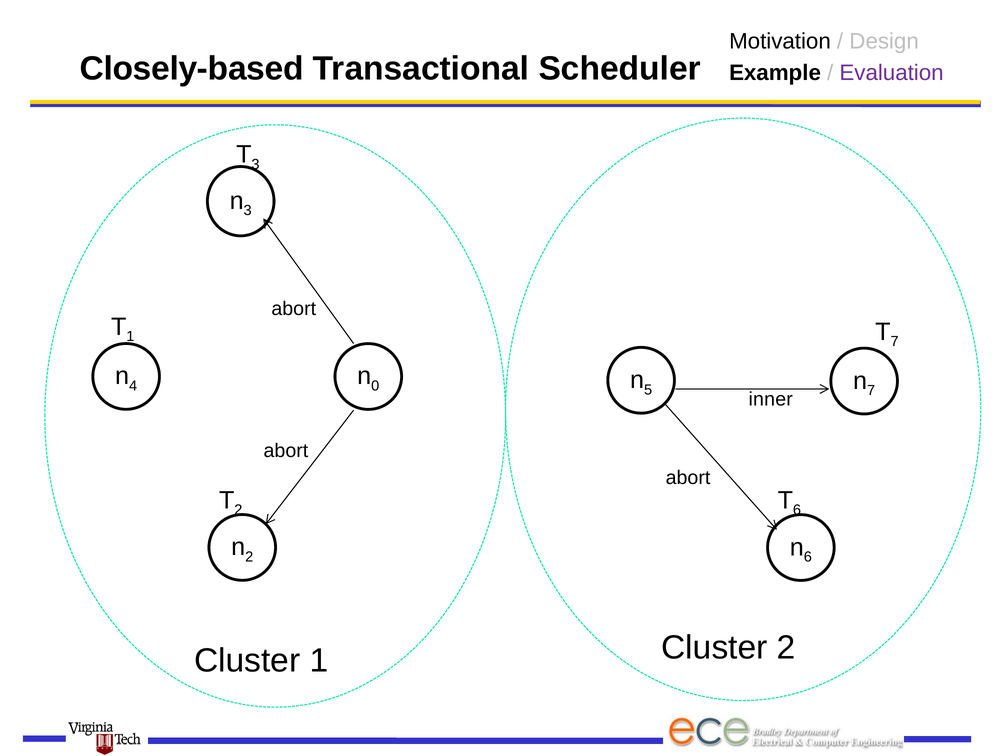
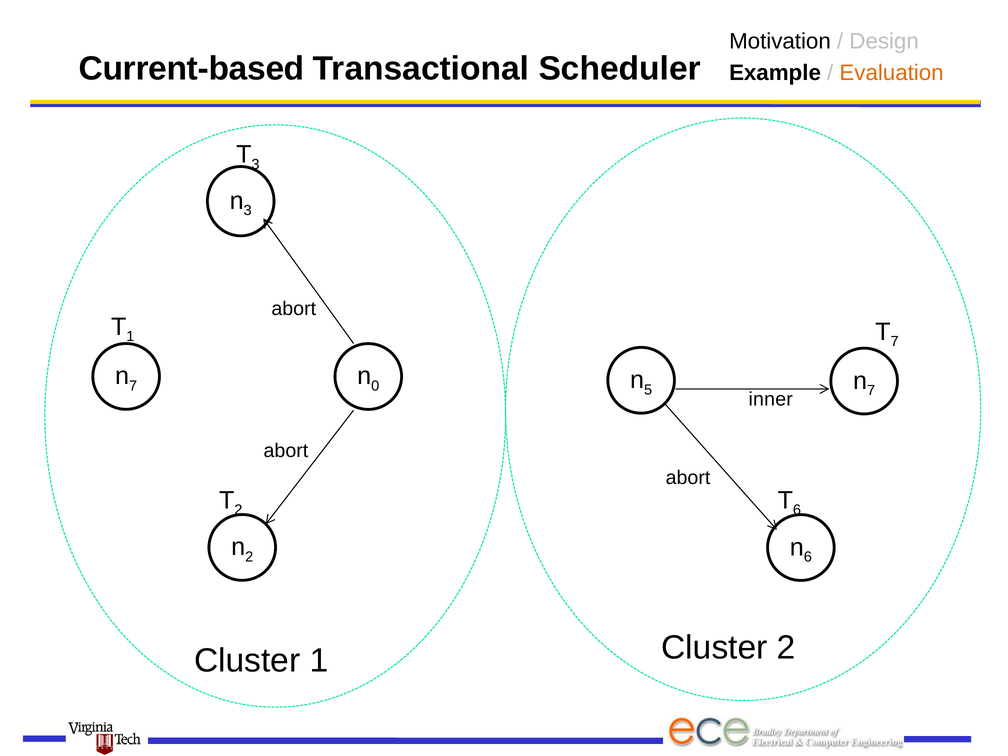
Closely-based: Closely-based -> Current-based (192, 69)
Evaluation colour: purple -> orange (892, 73)
4: 4 -> 7 (133, 386)
